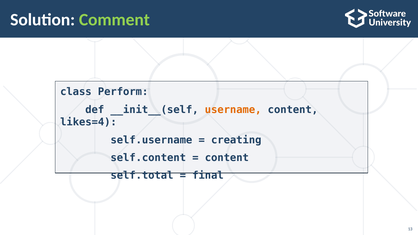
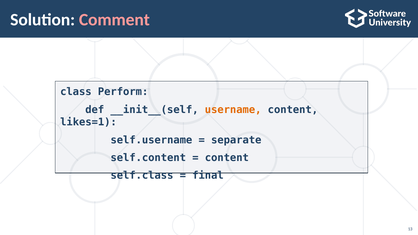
Comment colour: light green -> pink (114, 20)
likes=4: likes=4 -> likes=1 (88, 122)
creating: creating -> separate (236, 140)
self.total: self.total -> self.class (142, 176)
